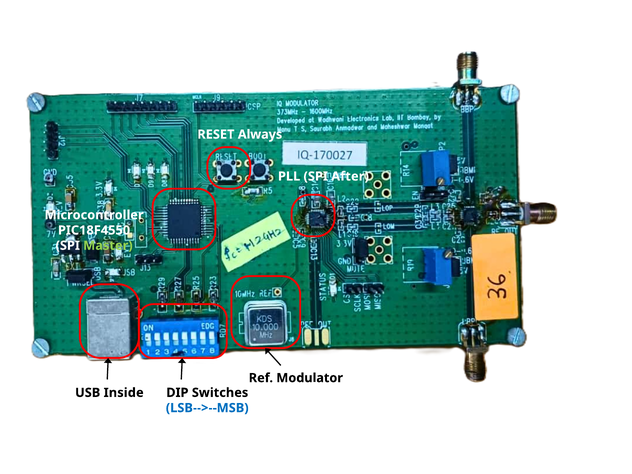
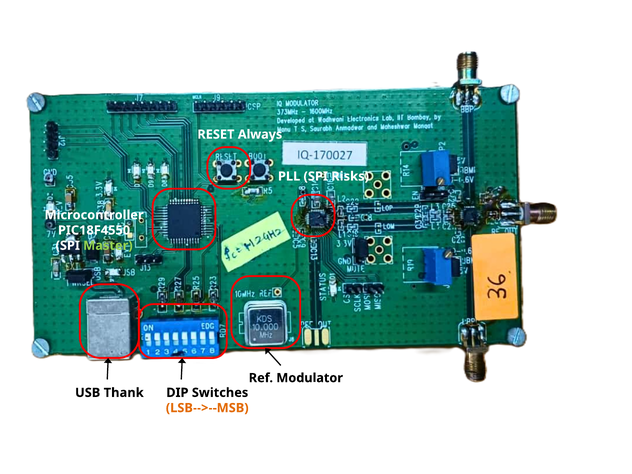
After: After -> Risks (350, 176)
Inside: Inside -> Thank (124, 393)
LSB-->--MSB colour: blue -> orange (207, 408)
